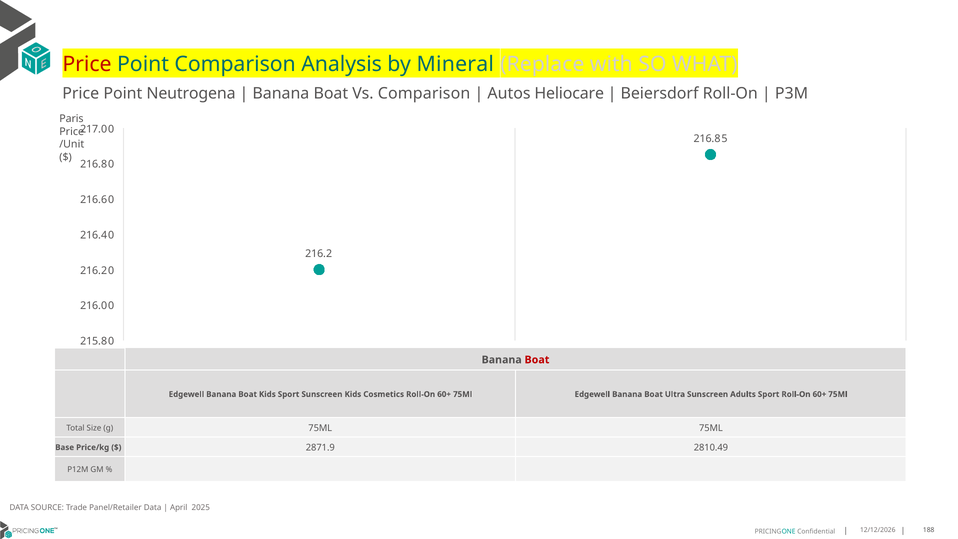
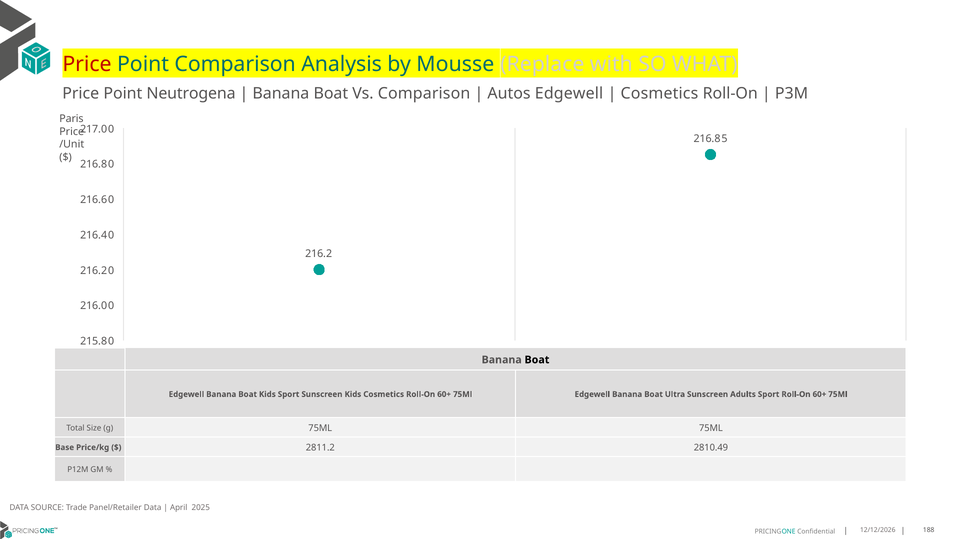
Mineral: Mineral -> Mousse (455, 64)
Autos Heliocare: Heliocare -> Edgewell (569, 93)
Beiersdorf: Beiersdorf -> Cosmetics (659, 93)
Boat colour: red -> black (537, 360)
2871.9: 2871.9 -> 2811.2 (320, 447)
